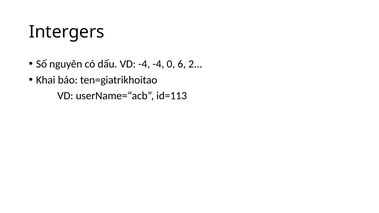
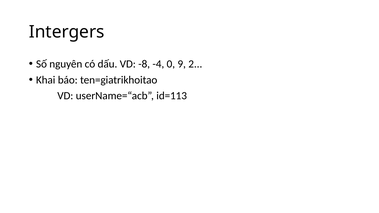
VD -4: -4 -> -8 (144, 64)
6: 6 -> 9 (182, 64)
